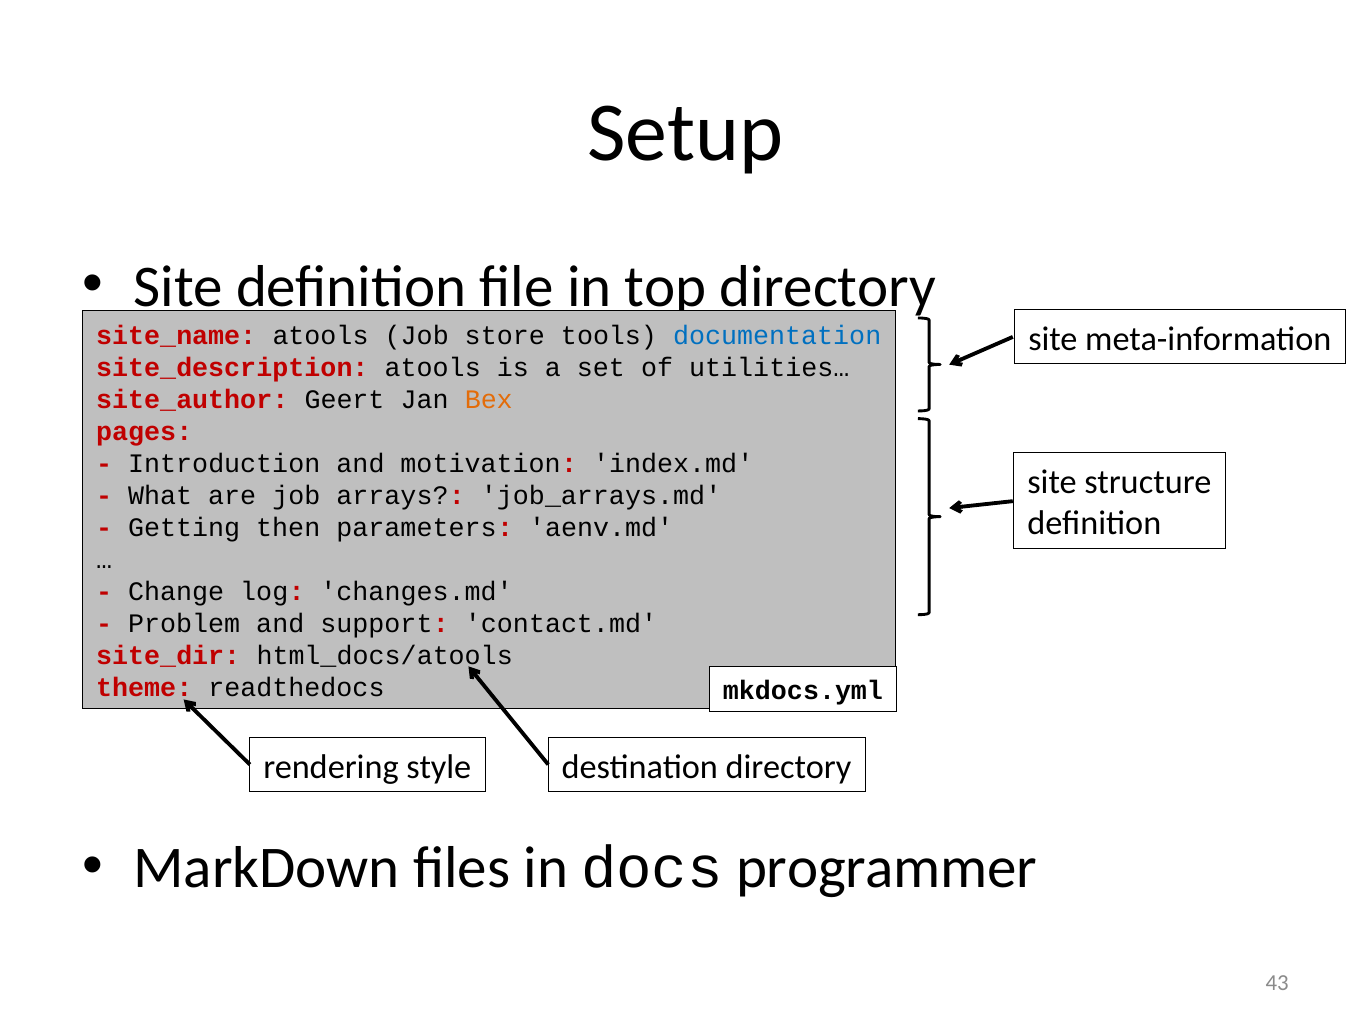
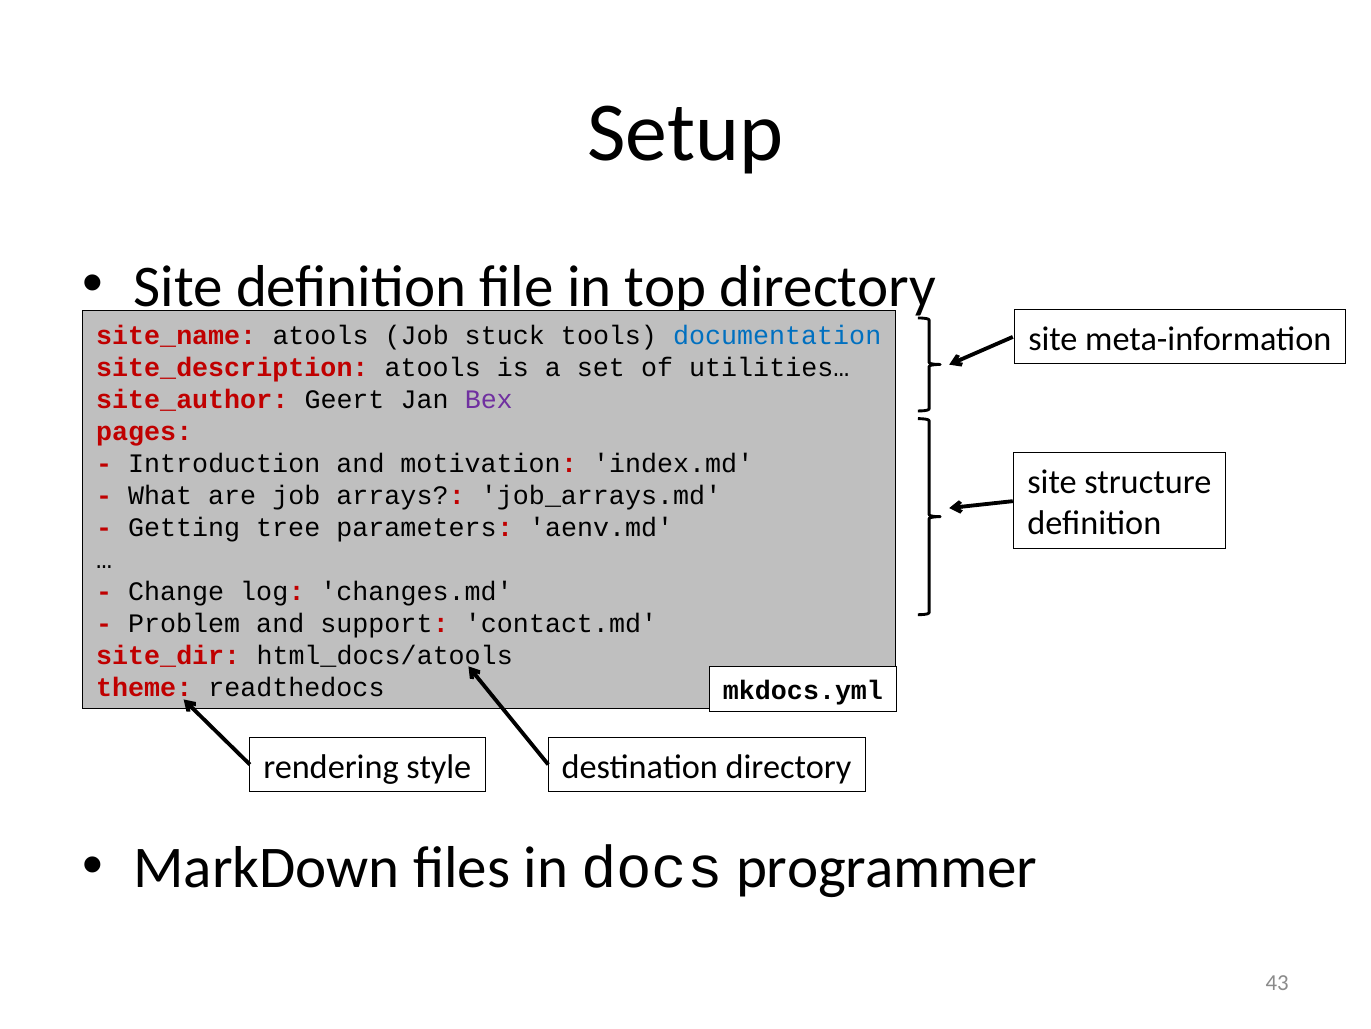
store: store -> stuck (505, 335)
Bex colour: orange -> purple (489, 399)
then: then -> tree (288, 527)
